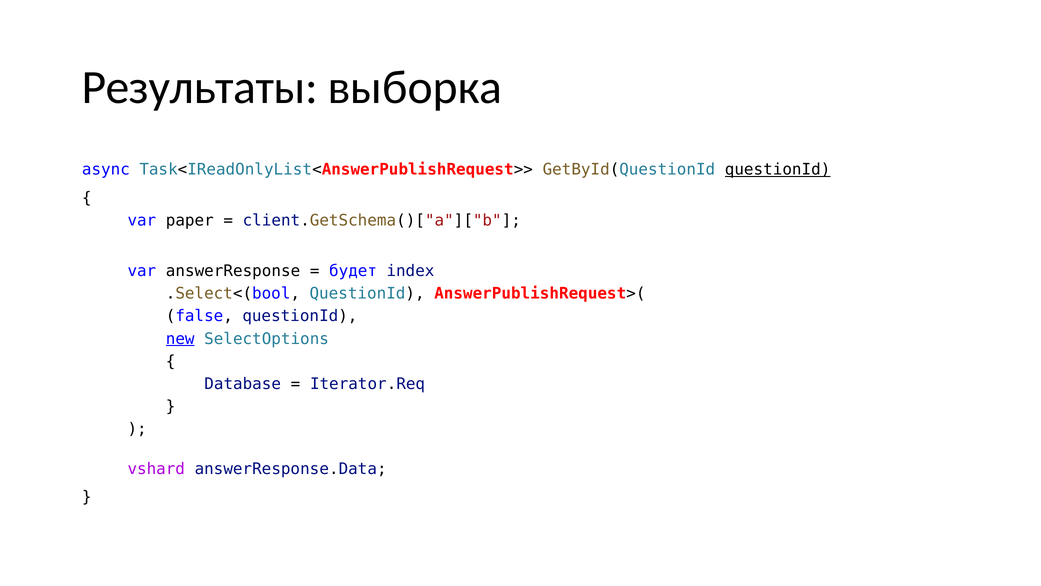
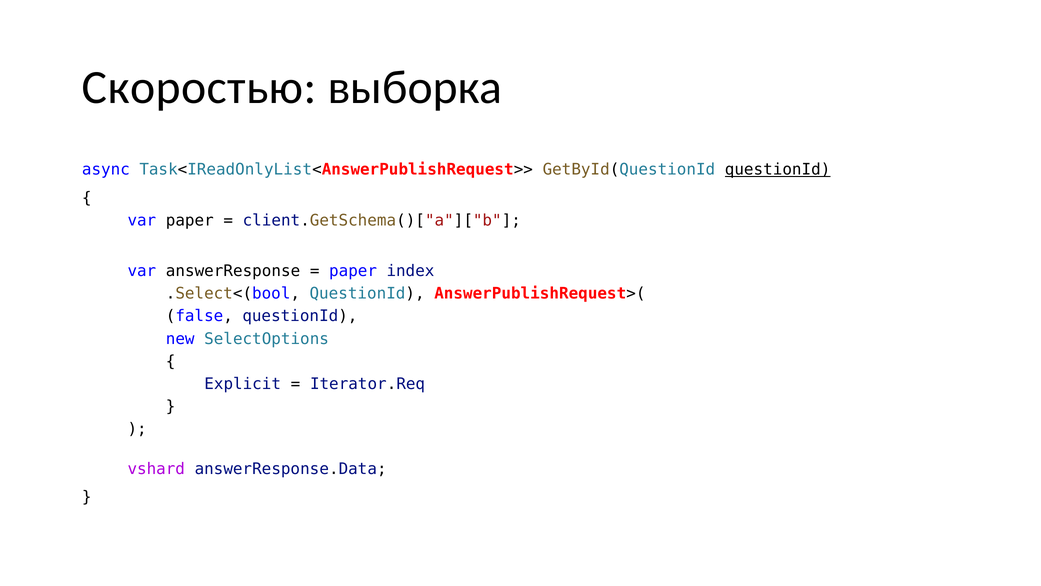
Результаты: Результаты -> Скоростью (199, 87)
будет: будет -> paper (353, 271)
new underline: present -> none (180, 339)
Database: Database -> Explicit (243, 384)
